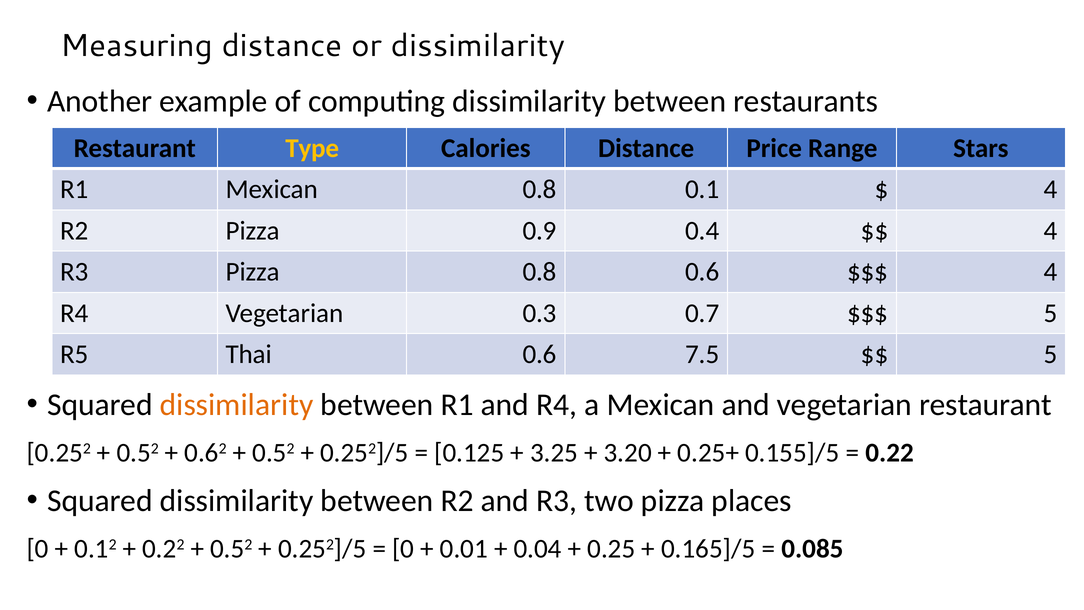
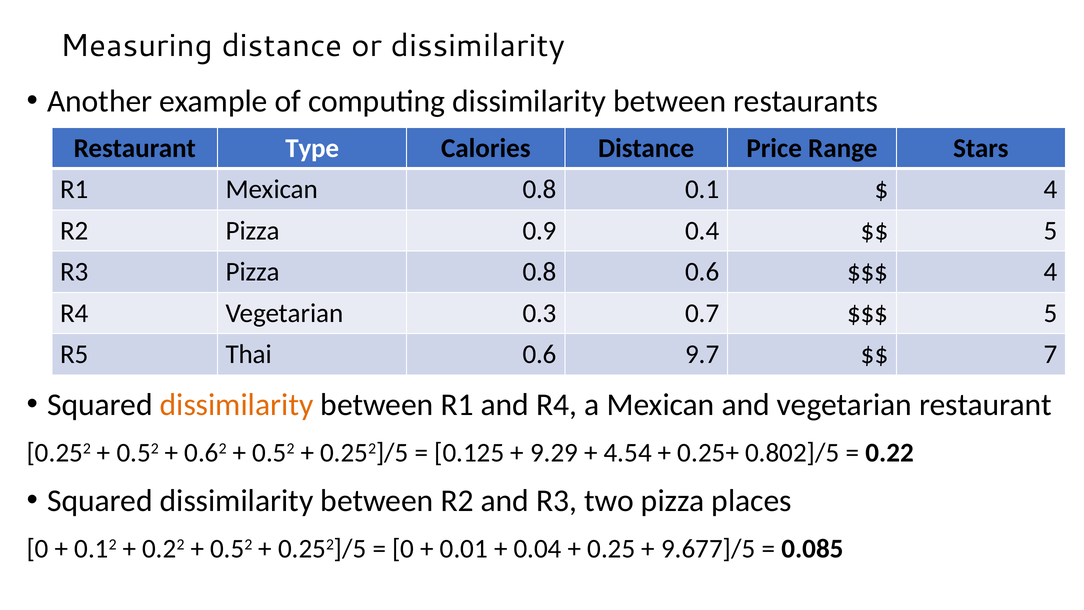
Type colour: yellow -> white (312, 148)
4: 4 -> 5 (1050, 231)
7.5: 7.5 -> 9.7 (702, 354)
5: 5 -> 7 (1050, 354)
3.25: 3.25 -> 9.29 (554, 453)
3.20: 3.20 -> 4.54 (628, 453)
0.155]/5: 0.155]/5 -> 0.802]/5 (792, 453)
0.165]/5: 0.165]/5 -> 9.677]/5 (708, 549)
